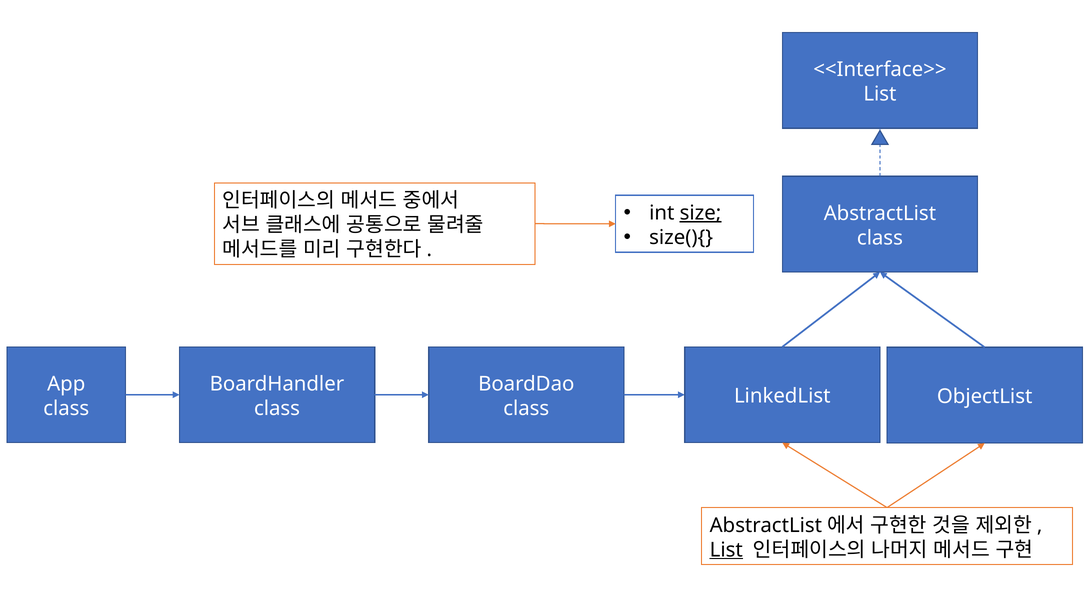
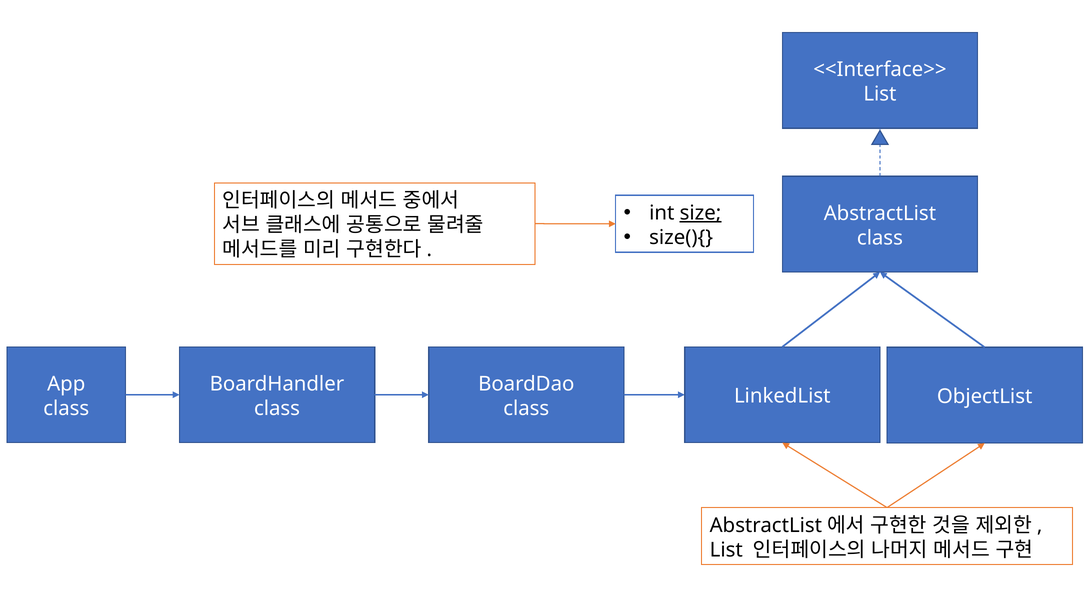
List underline: present -> none (726, 549)
